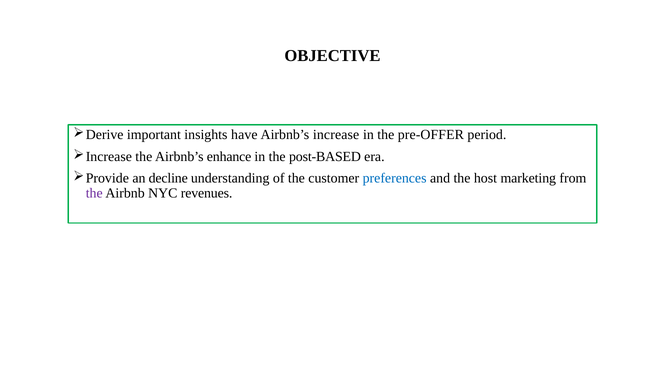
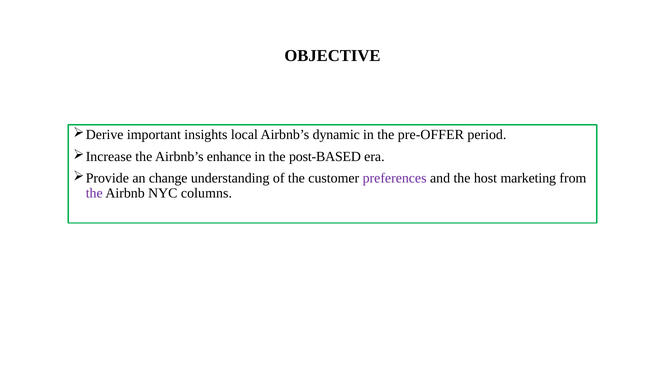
have: have -> local (244, 135)
increase: increase -> dynamic (336, 135)
decline: decline -> change (168, 178)
preferences colour: blue -> purple (395, 178)
revenues: revenues -> columns (206, 193)
